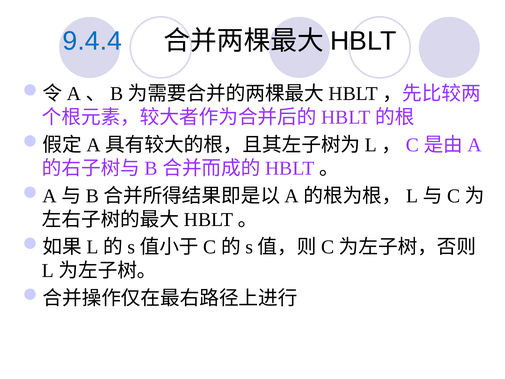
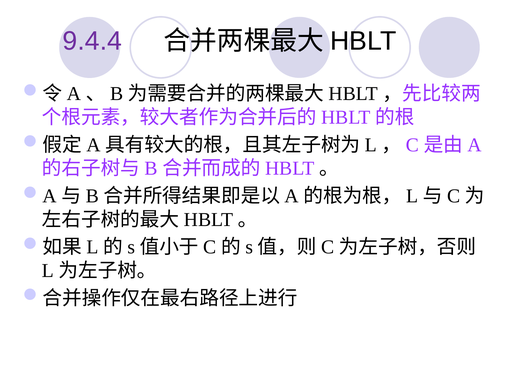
9.4.4 colour: blue -> purple (92, 41)
